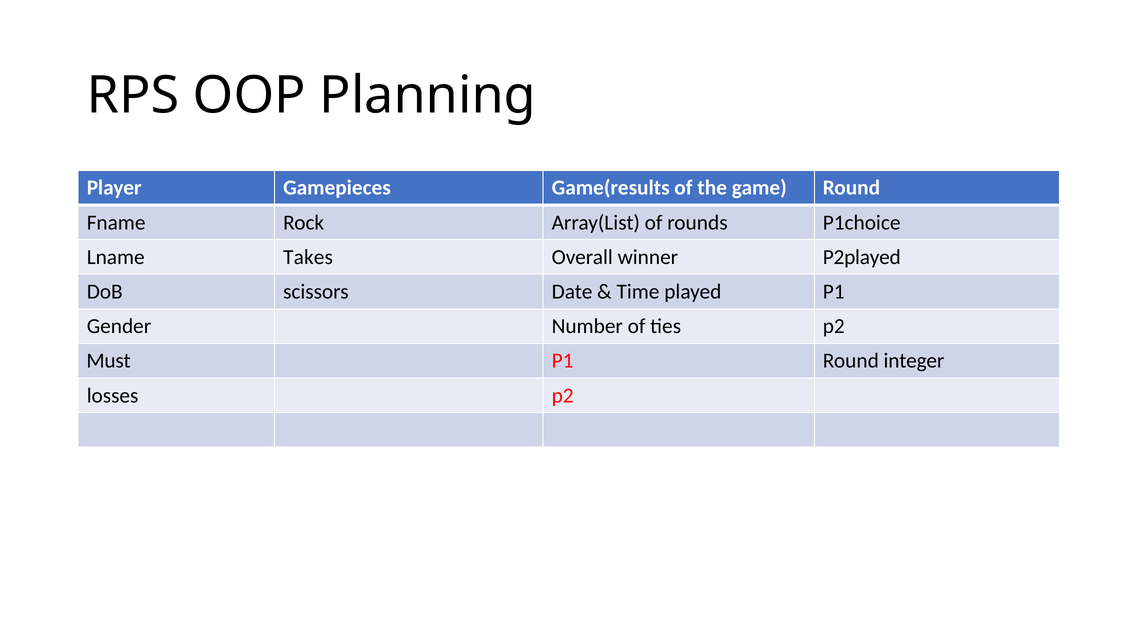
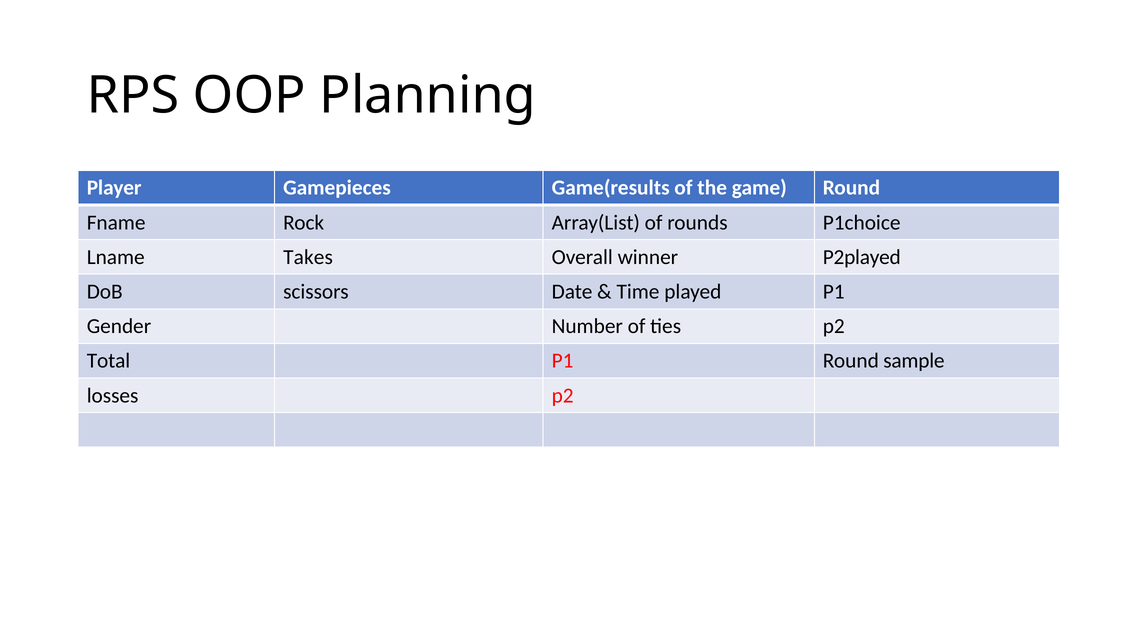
Must: Must -> Total (108, 361)
integer: integer -> sample (914, 361)
